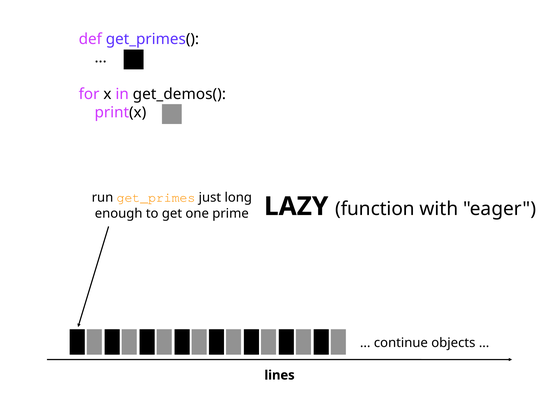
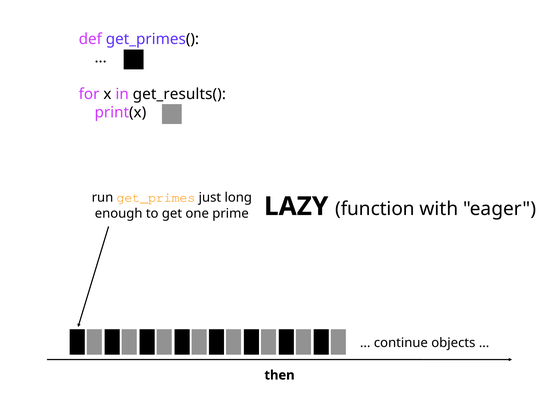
get_demos(: get_demos( -> get_results( (179, 94)
lines: lines -> then (280, 375)
